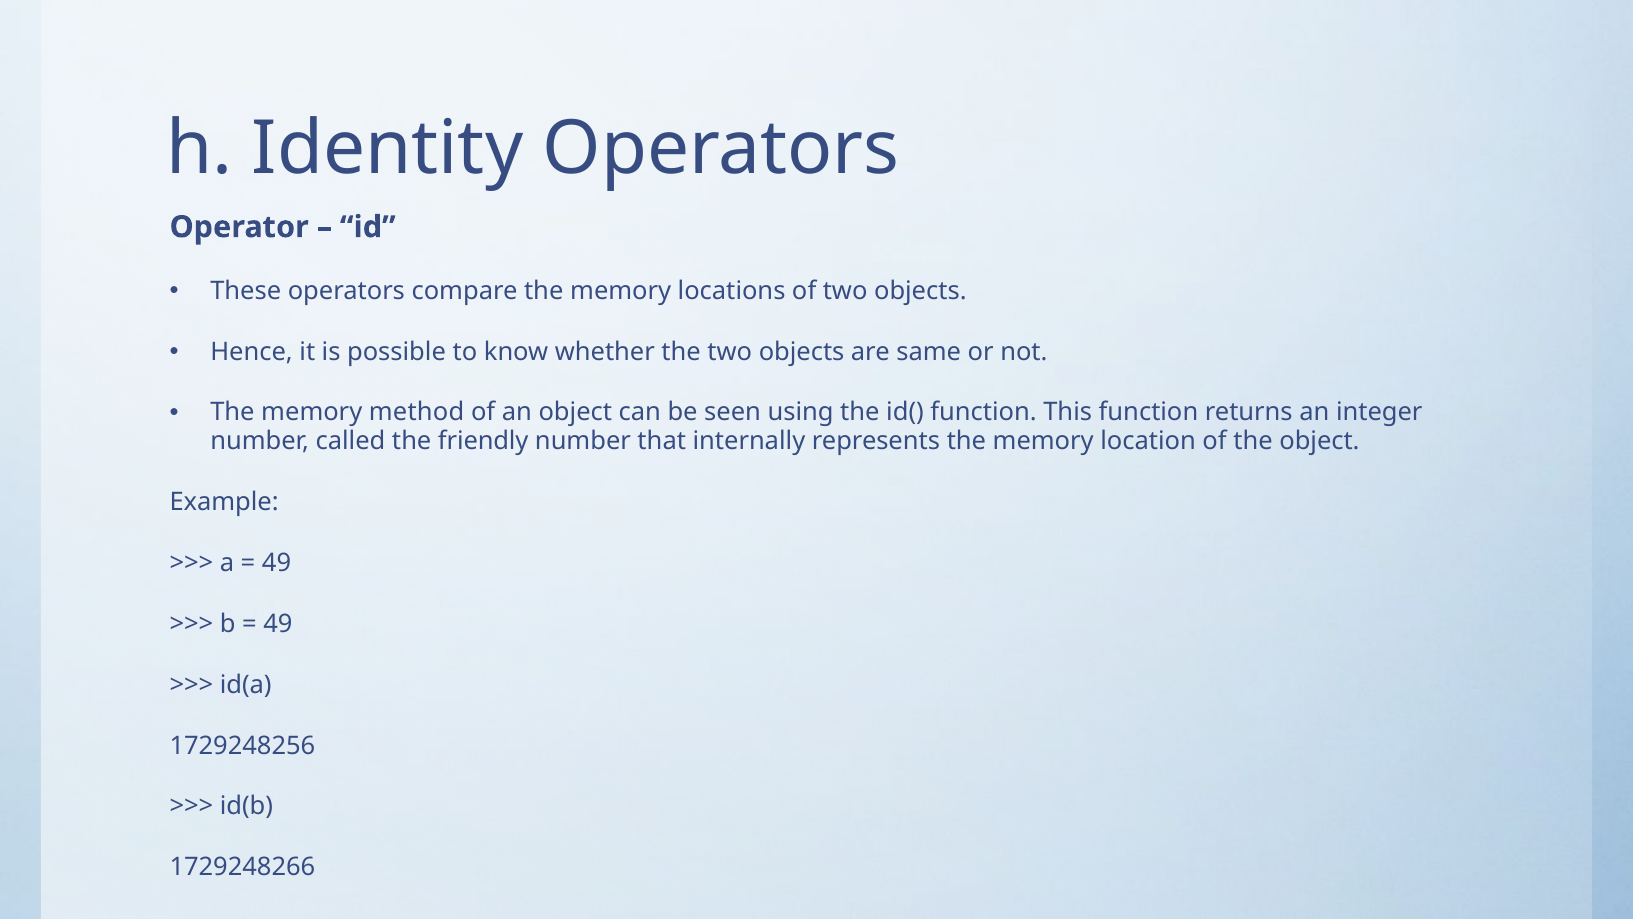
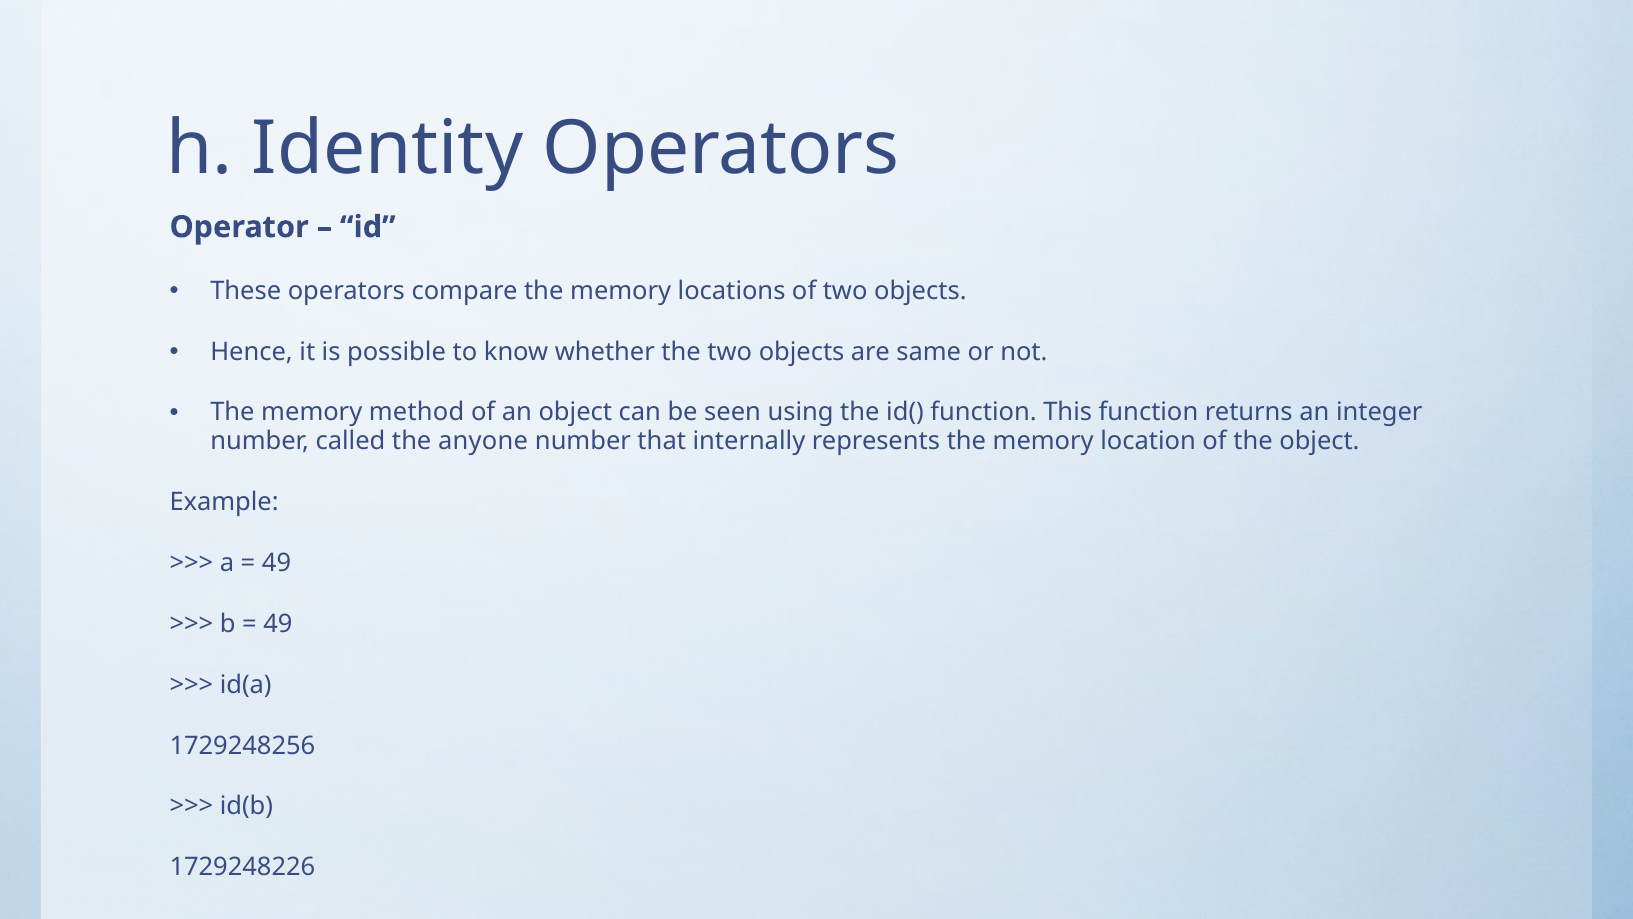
friendly: friendly -> anyone (483, 441)
1729248266: 1729248266 -> 1729248226 (242, 867)
